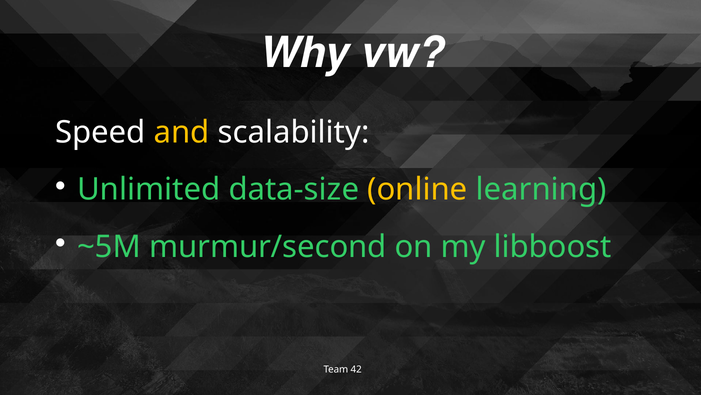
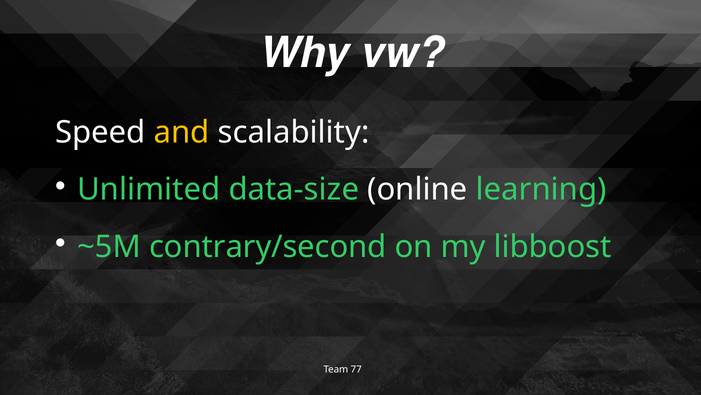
online colour: yellow -> white (417, 189)
murmur/second: murmur/second -> contrary/second (268, 246)
42: 42 -> 77 (356, 369)
